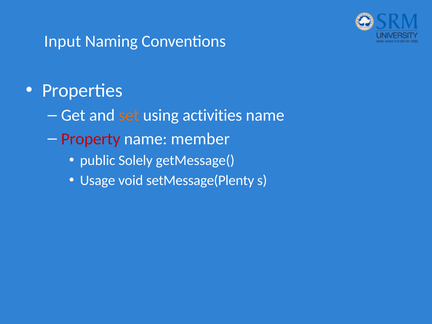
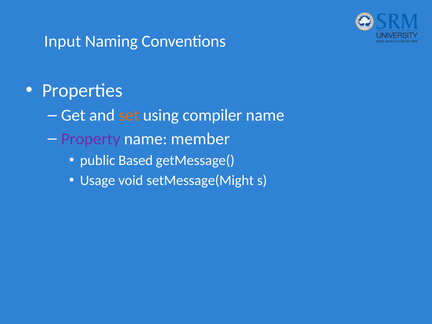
activities: activities -> compiler (212, 115)
Property colour: red -> purple (91, 139)
Solely: Solely -> Based (136, 160)
setMessage(Plenty: setMessage(Plenty -> setMessage(Might (200, 181)
